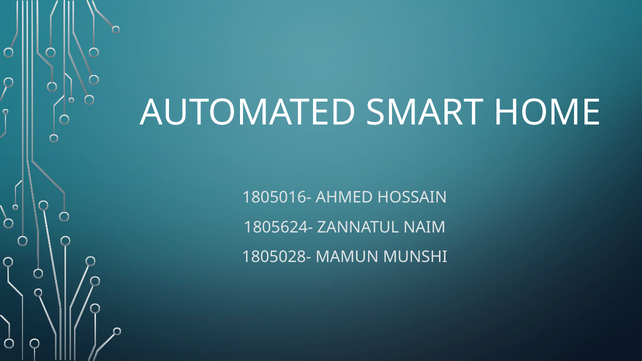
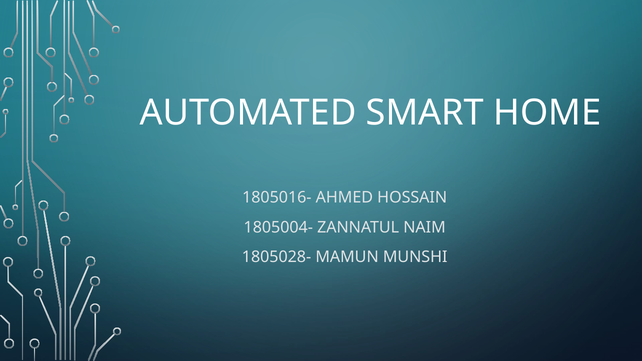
1805624-: 1805624- -> 1805004- (278, 227)
